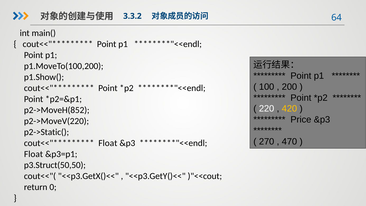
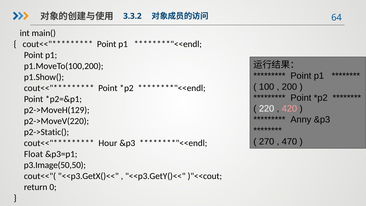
420 colour: yellow -> pink (289, 109)
p2->MoveH(852: p2->MoveH(852 -> p2->MoveH(129 (57, 110)
Price: Price -> Anny (301, 120)
Float: Float -> Hour (108, 143)
p3.Struct(50,50: p3.Struct(50,50 -> p3.Image(50,50 (55, 165)
